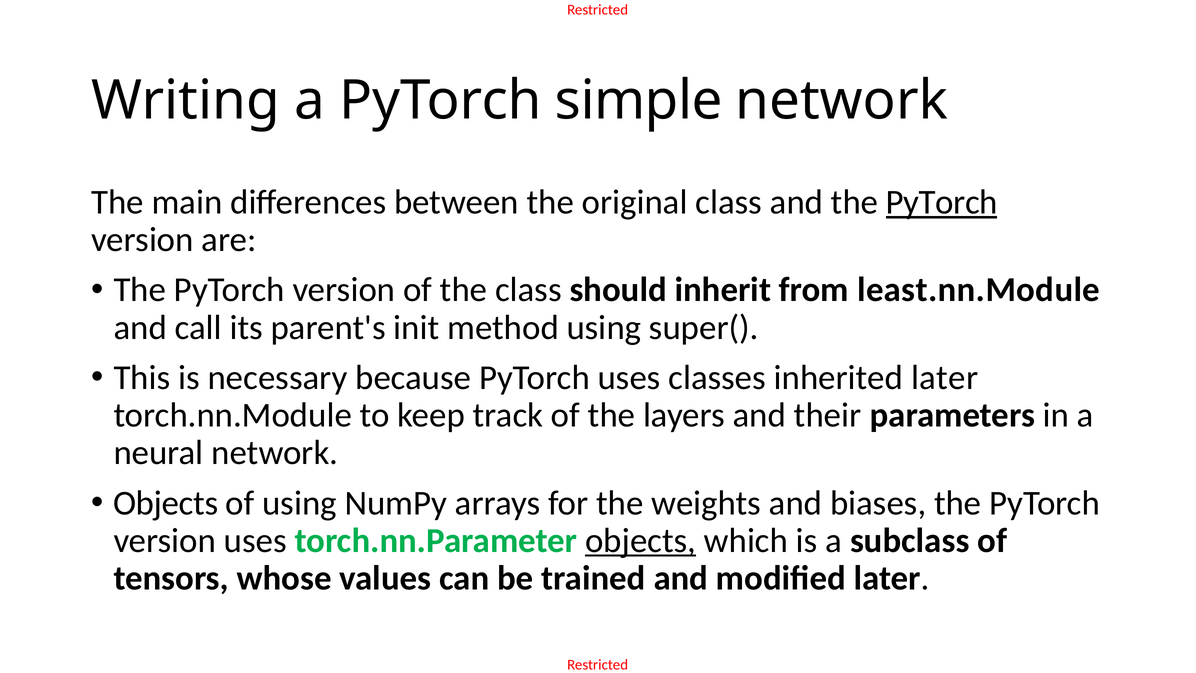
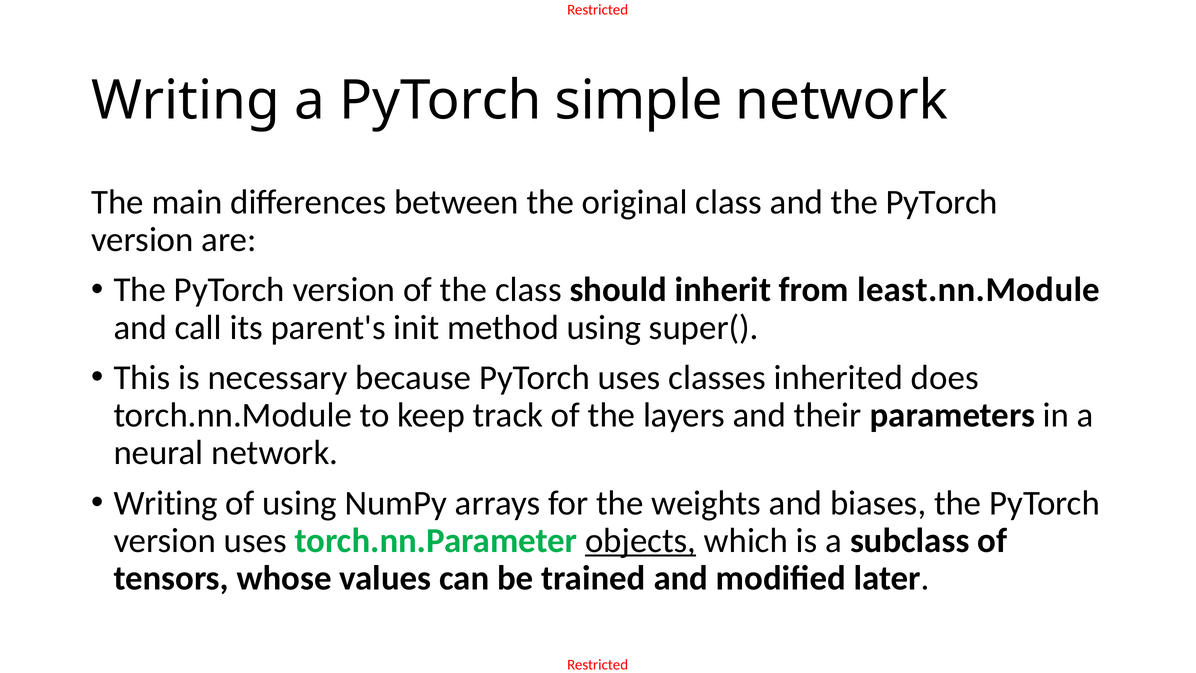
PyTorch underline: present -> none (942, 202)
inherited later: later -> does (945, 378)
Objects: Objects -> Writing (166, 503)
